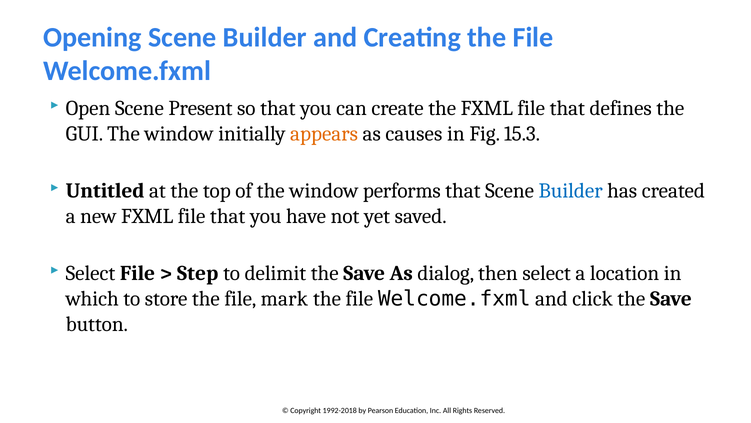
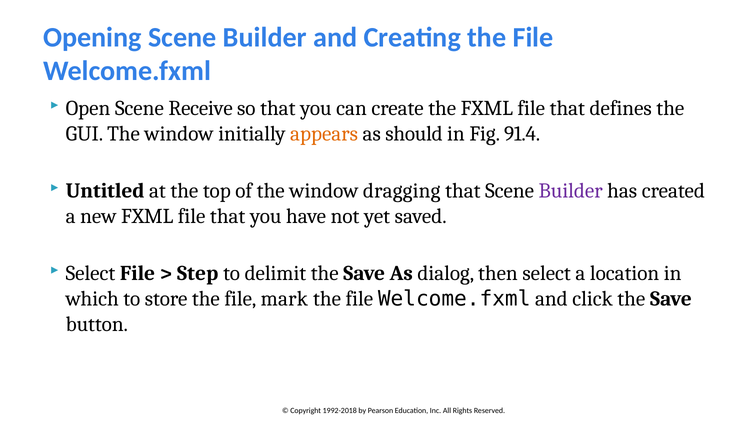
Present: Present -> Receive (201, 108)
causes: causes -> should (414, 134)
15.3: 15.3 -> 91.4 (522, 134)
performs: performs -> dragging (402, 191)
Builder colour: blue -> purple (571, 191)
